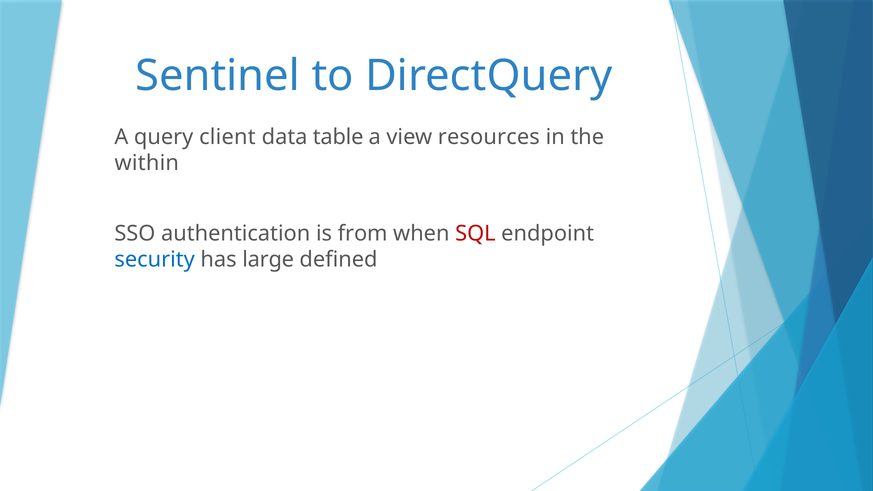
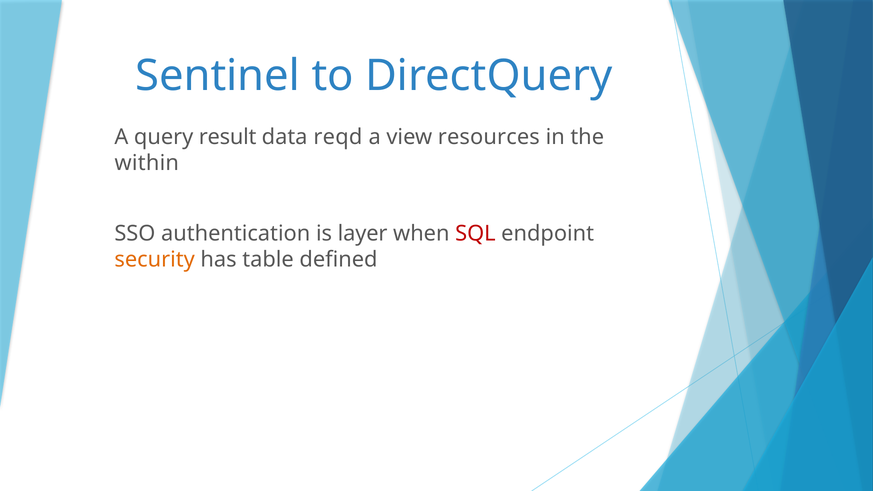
client: client -> result (228, 137)
table: table -> reqd (338, 137)
from: from -> layer (363, 234)
security colour: blue -> orange (155, 260)
large: large -> table (268, 260)
